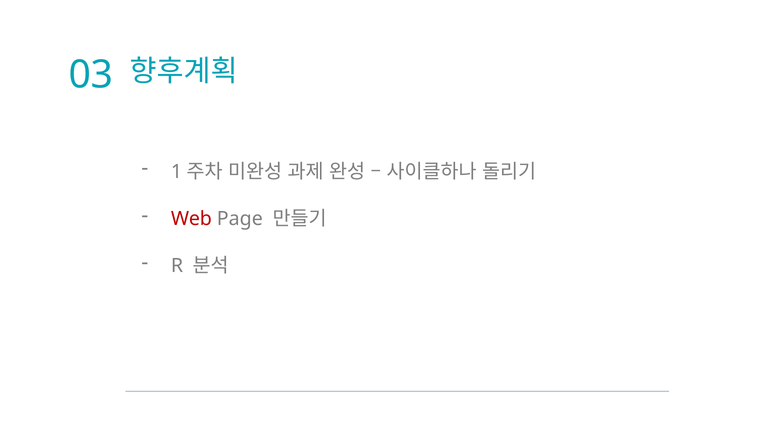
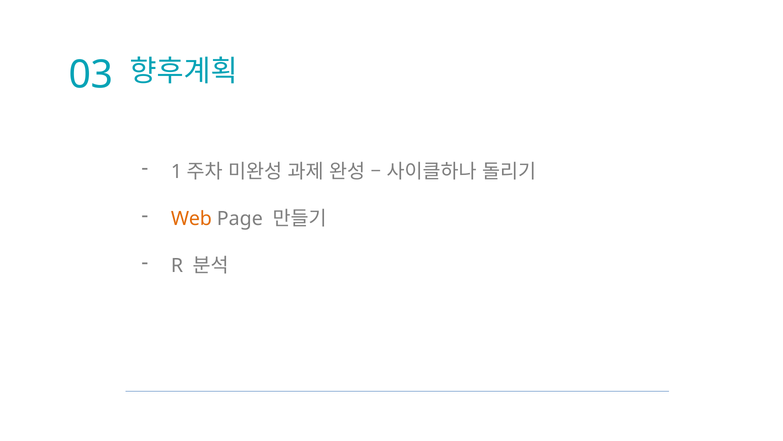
Web colour: red -> orange (191, 218)
